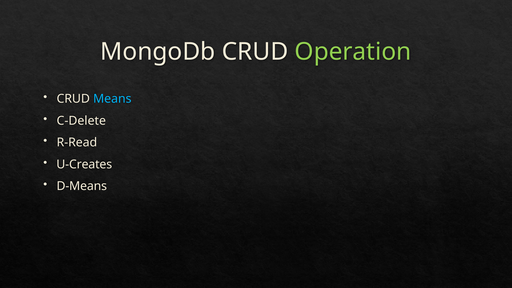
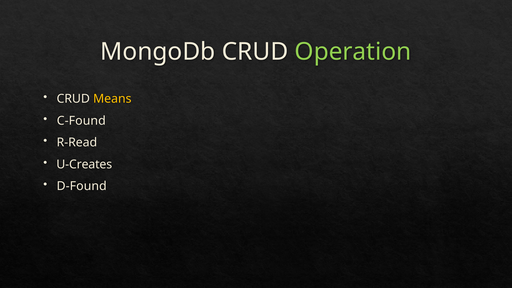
Means colour: light blue -> yellow (112, 99)
C-Delete: C-Delete -> C-Found (81, 121)
D-Means: D-Means -> D-Found (82, 186)
